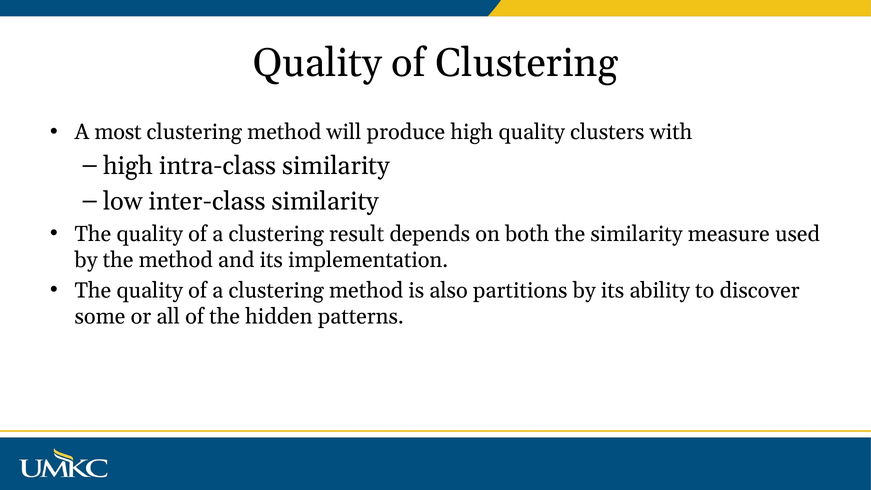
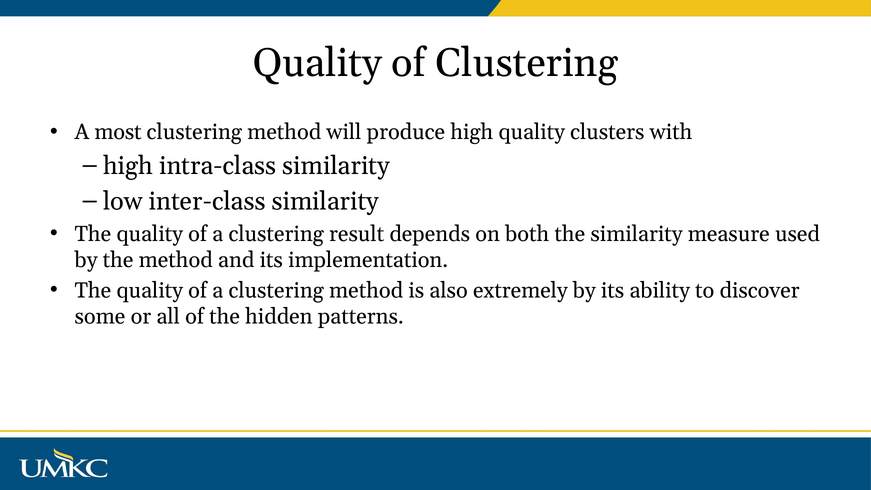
partitions: partitions -> extremely (520, 290)
